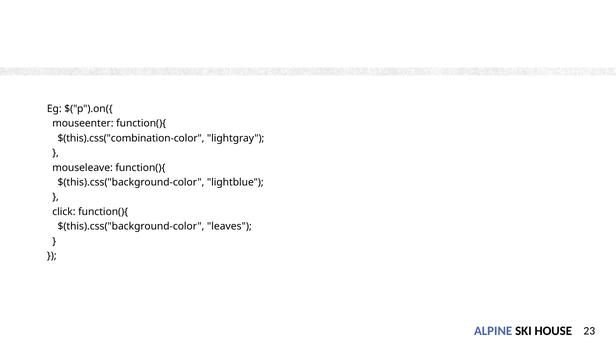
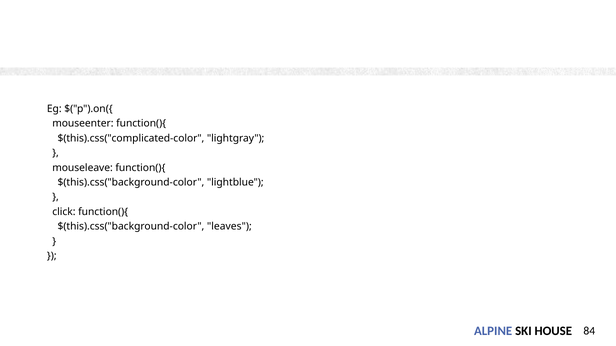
$(this).css("combination-color: $(this).css("combination-color -> $(this).css("complicated-color (131, 138)
23: 23 -> 84 (589, 331)
